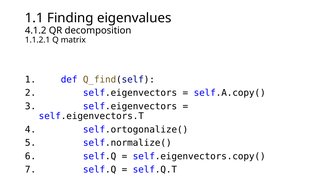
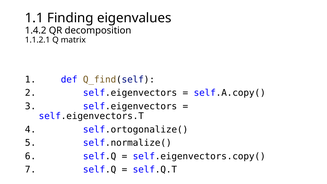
4.1.2: 4.1.2 -> 1.4.2 (36, 30)
